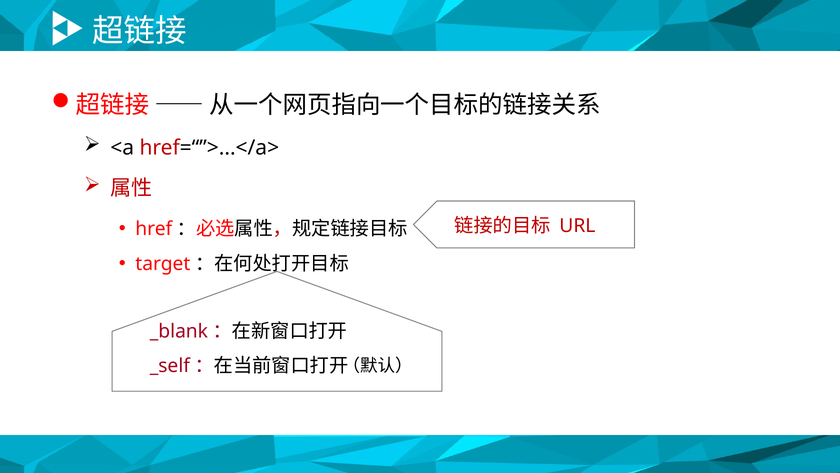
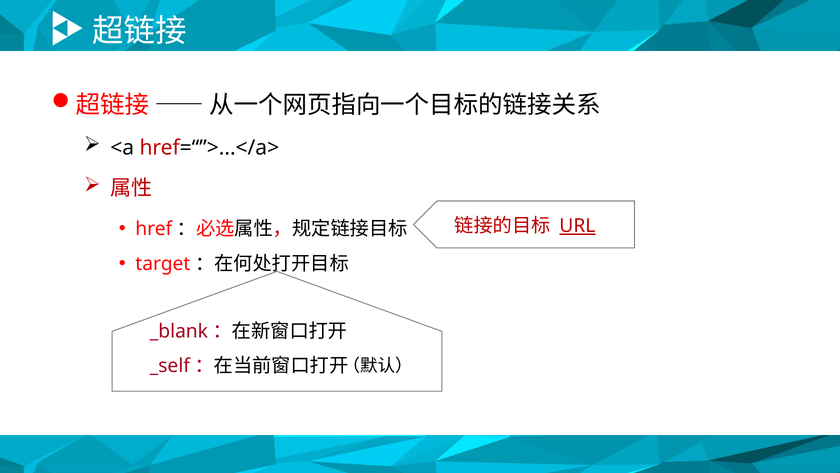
URL underline: none -> present (577, 226)
